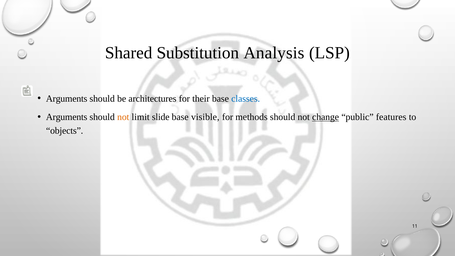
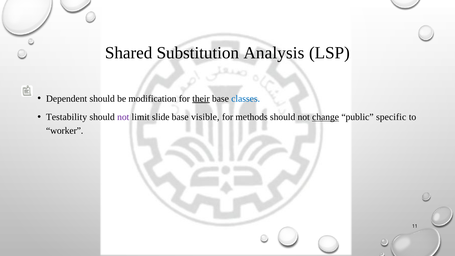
Arguments: Arguments -> Dependent (67, 99)
architectures: architectures -> modification (152, 99)
their underline: none -> present (201, 99)
Arguments: Arguments -> Testability (67, 117)
not colour: orange -> purple (123, 117)
features: features -> specific (391, 117)
objects: objects -> worker (65, 131)
